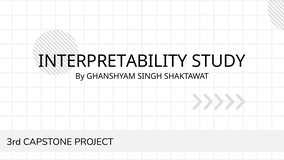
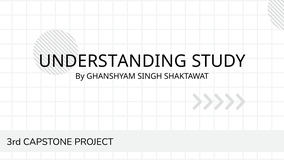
INTERPRETABILITY: INTERPRETABILITY -> UNDERSTANDING (113, 61)
